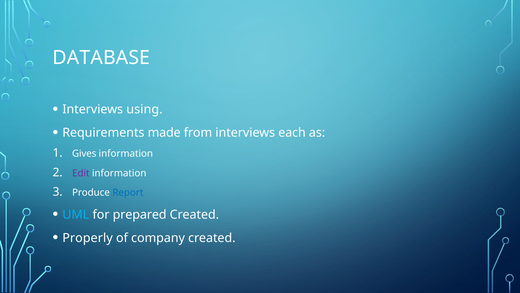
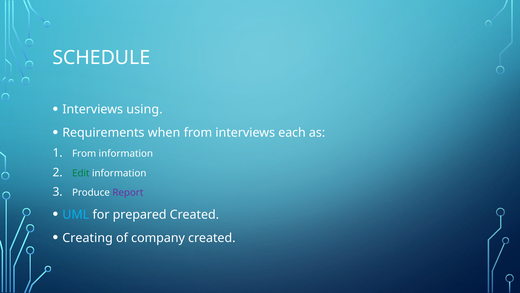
DATABASE: DATABASE -> SCHEDULE (101, 58)
made: made -> when (164, 133)
Gives: Gives -> From (84, 153)
Edit colour: purple -> green (81, 173)
Report colour: blue -> purple (128, 192)
Properly: Properly -> Creating (88, 238)
